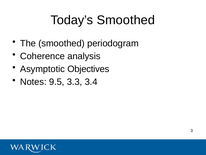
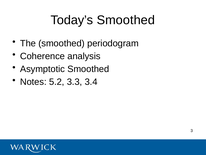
Asymptotic Objectives: Objectives -> Smoothed (88, 69)
9.5: 9.5 -> 5.2 (57, 82)
